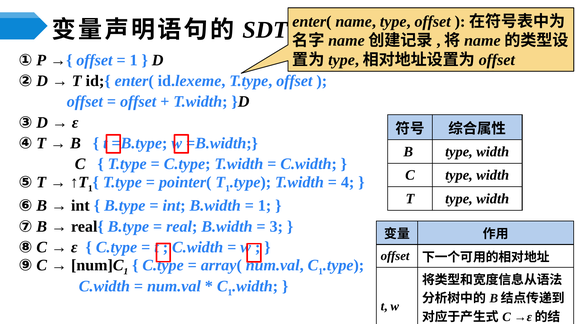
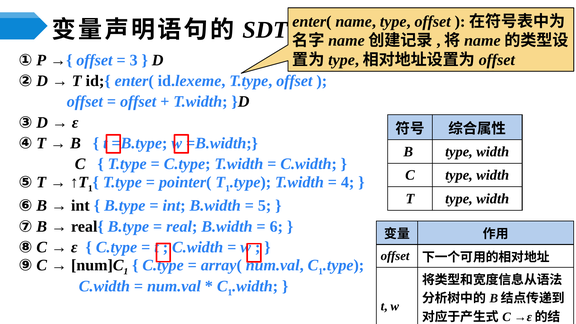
1: 1 -> 3 (134, 60)
1: 1 -> 5 (265, 206)
3: 3 -> 6 (276, 226)
